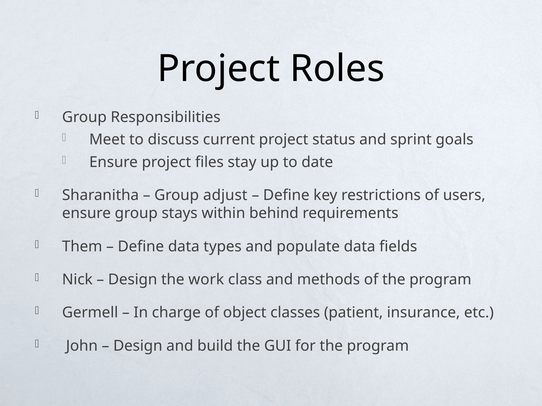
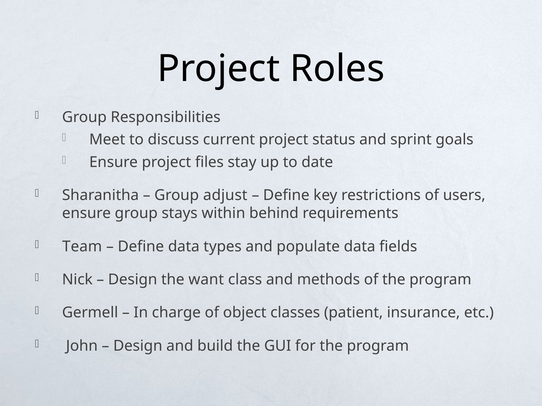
Them: Them -> Team (82, 247)
work: work -> want (206, 280)
